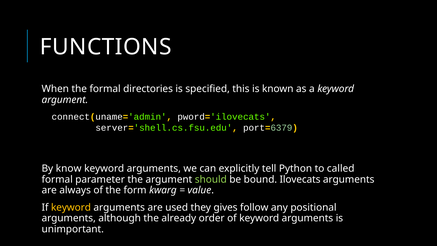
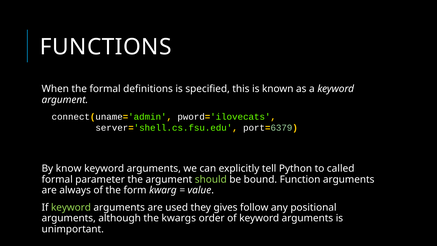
directories: directories -> definitions (148, 89)
Ilovecats: Ilovecats -> Function (300, 179)
keyword colour: yellow -> light green (71, 207)
already: already -> kwargs (179, 218)
